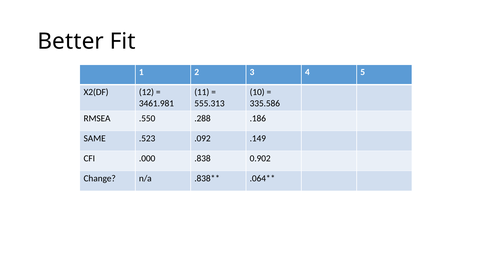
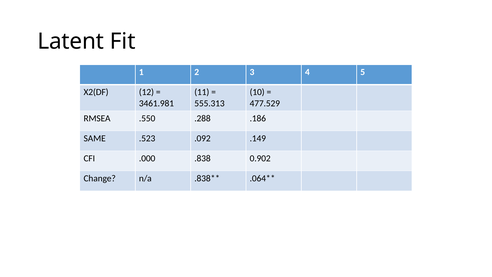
Better: Better -> Latent (71, 41)
335.586: 335.586 -> 477.529 (265, 103)
